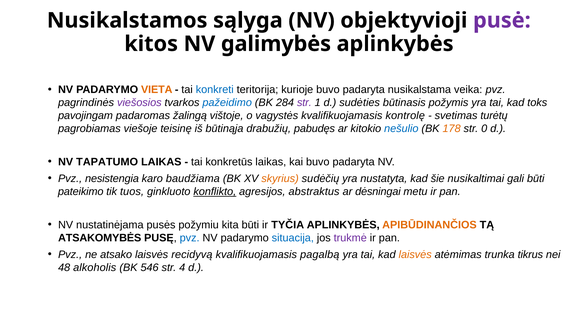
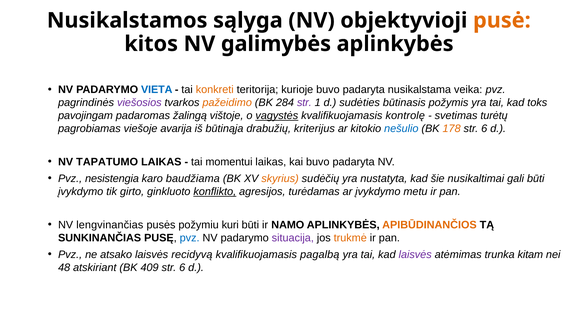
pusė colour: purple -> orange (502, 20)
VIETA colour: orange -> blue (157, 90)
konkreti colour: blue -> orange (215, 90)
pažeidimo colour: blue -> orange (227, 103)
vagystės underline: none -> present (277, 116)
teisinę: teisinę -> avarija (176, 129)
pabudęs: pabudęs -> kriterijus (314, 129)
0: 0 -> 6 (484, 129)
konkretūs: konkretūs -> momentui (229, 162)
pateikimo: pateikimo -> įvykdymo (81, 192)
tuos: tuos -> girto (132, 192)
abstraktus: abstraktus -> turėdamas (314, 192)
ar dėsningai: dėsningai -> įvykdymo (378, 192)
nustatinėjama: nustatinėjama -> lengvinančias (110, 225)
kita: kita -> kuri (230, 225)
TYČIA: TYČIA -> NAMO (288, 225)
ATSAKOMYBĖS: ATSAKOMYBĖS -> SUNKINANČIAS (100, 238)
situacija colour: blue -> purple (293, 238)
trukmė colour: purple -> orange (350, 238)
laisvės colour: orange -> purple (415, 255)
tikrus: tikrus -> kitam (530, 255)
alkoholis: alkoholis -> atskiriant (95, 268)
546: 546 -> 409 (150, 268)
4: 4 -> 6 (182, 268)
